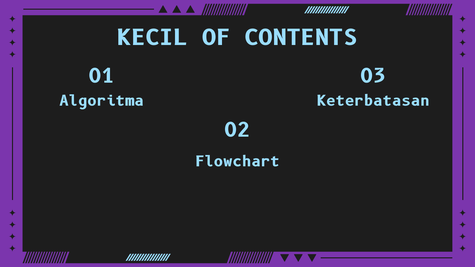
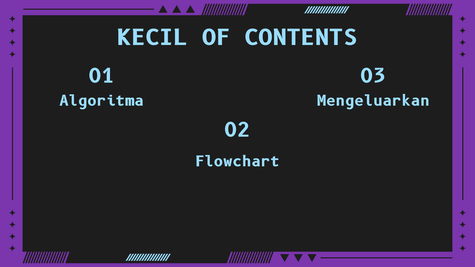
Keterbatasan: Keterbatasan -> Mengeluarkan (373, 101)
